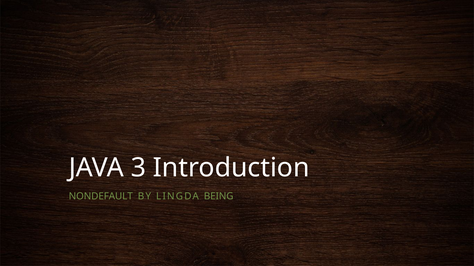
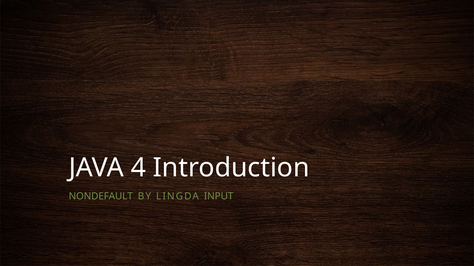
3: 3 -> 4 (138, 168)
BEING: BEING -> INPUT (219, 197)
